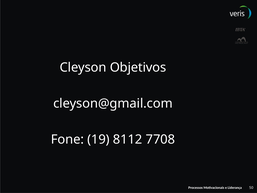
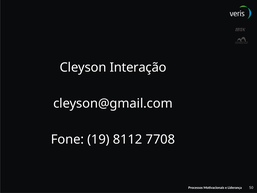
Objetivos: Objetivos -> Interação (138, 67)
